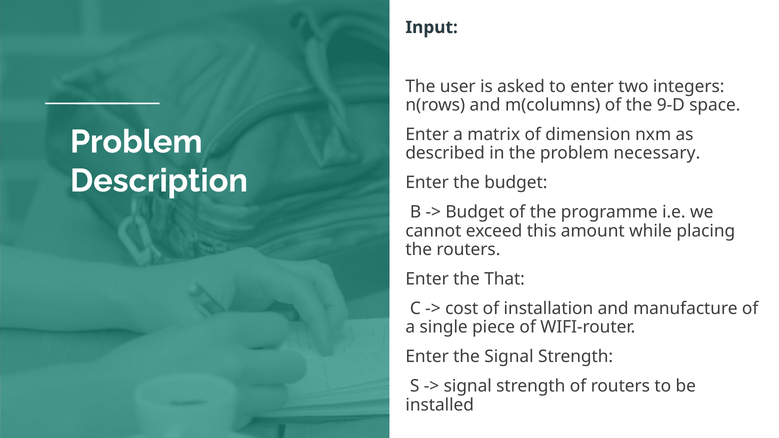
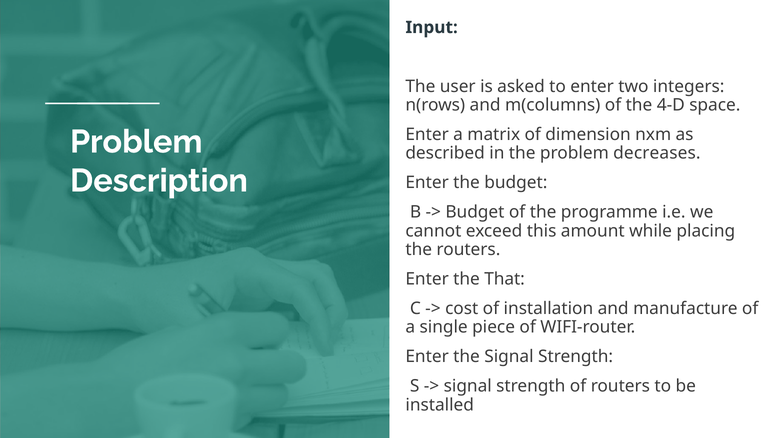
9-D: 9-D -> 4-D (671, 105)
necessary: necessary -> decreases (657, 153)
